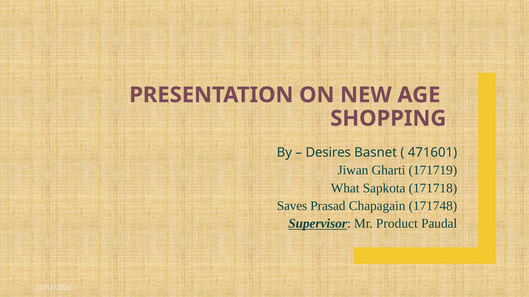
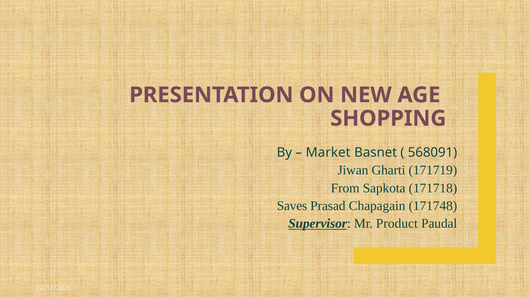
Desires: Desires -> Market (328, 153)
471601: 471601 -> 568091 (432, 153)
What: What -> From (345, 188)
